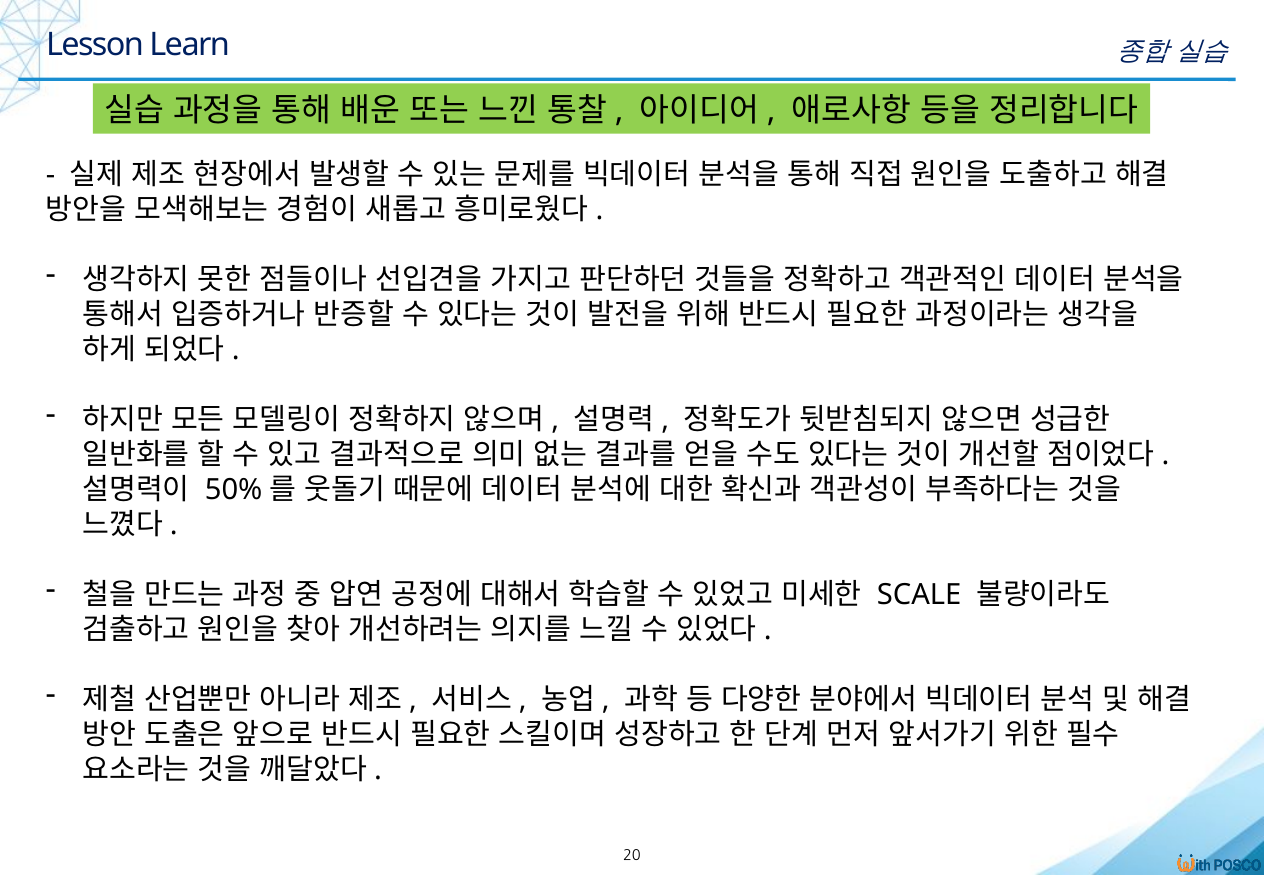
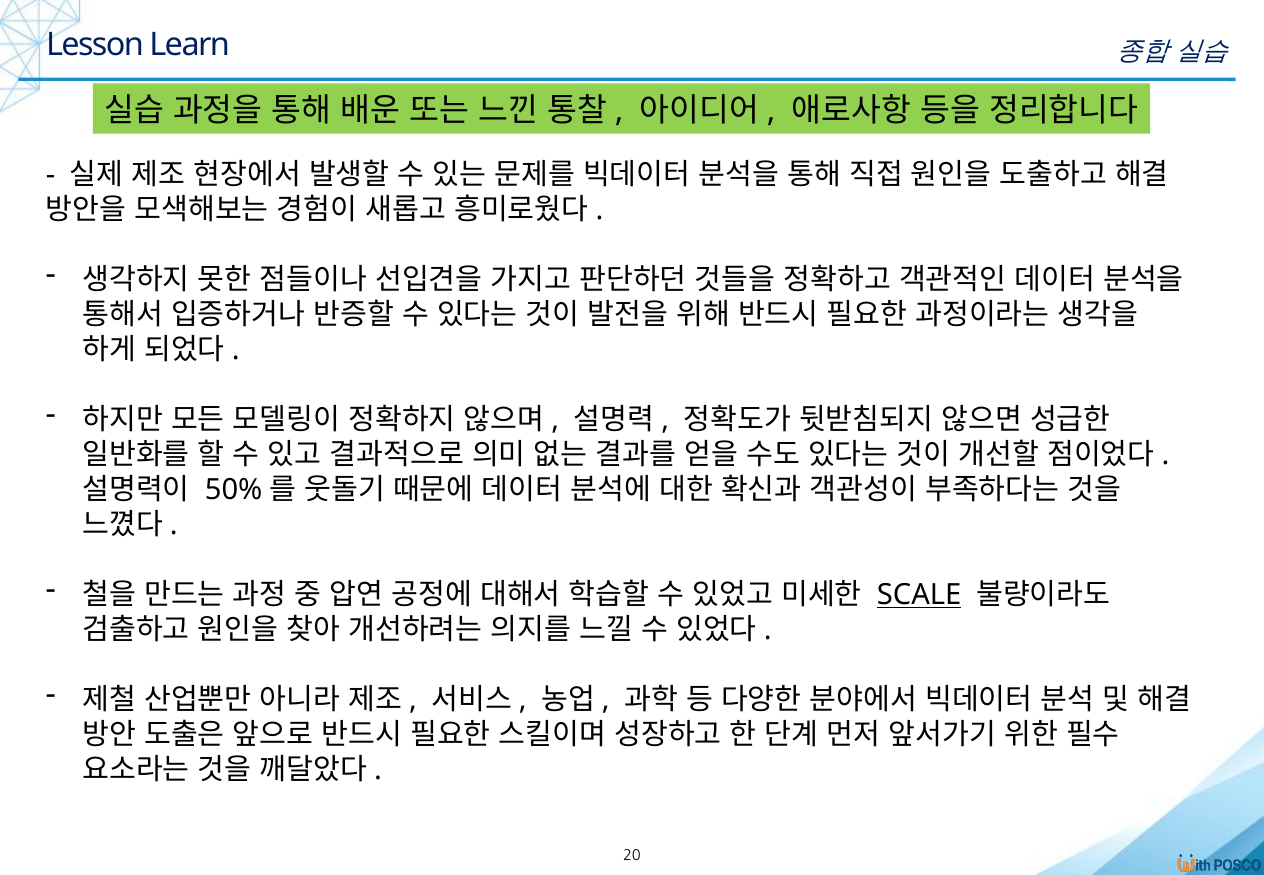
SCALE underline: none -> present (919, 595)
